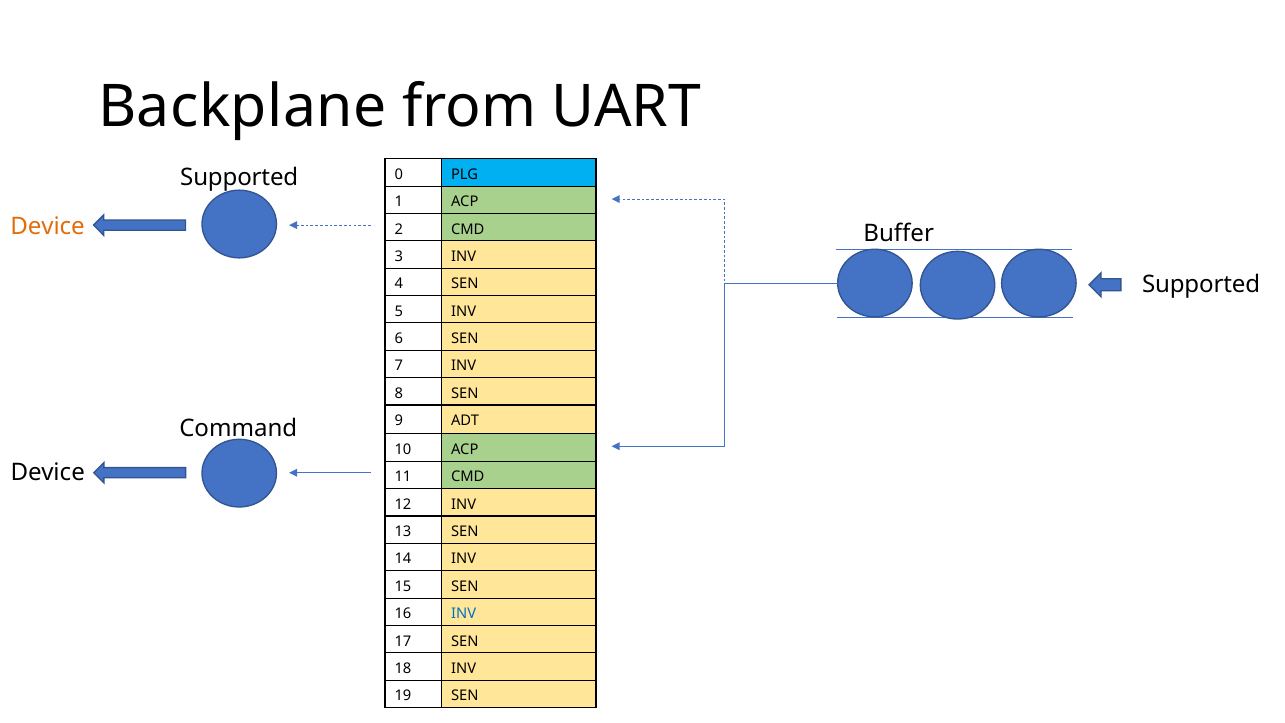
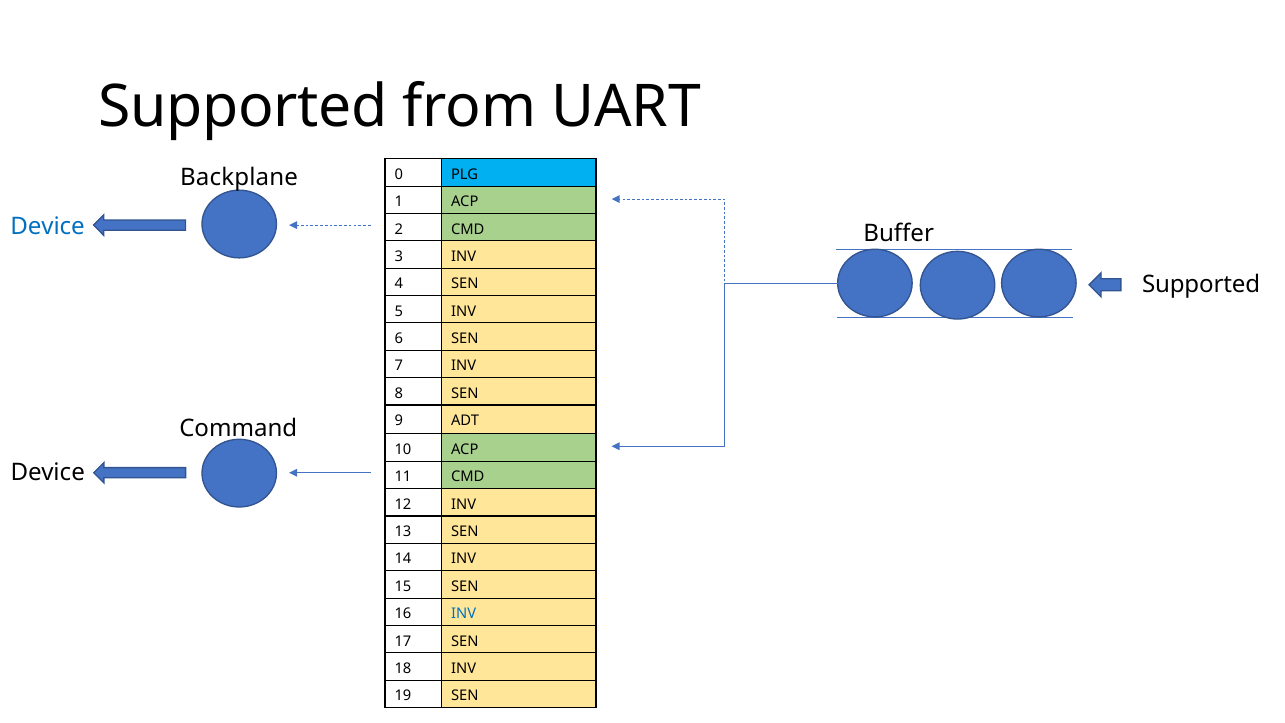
Backplane: Backplane -> Supported (243, 107)
Supported: Supported -> Backplane (239, 178)
Device colour: orange -> blue (48, 226)
